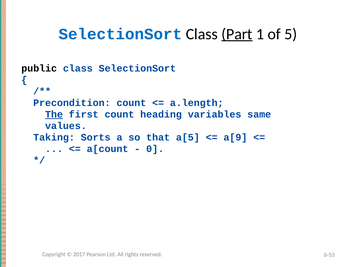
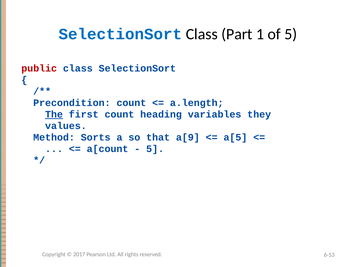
Part underline: present -> none (237, 34)
public colour: black -> red (39, 68)
same: same -> they (259, 114)
Taking: Taking -> Method (54, 137)
a[5: a[5 -> a[9 (188, 137)
a[9: a[9 -> a[5 (235, 137)
0: 0 -> 5 (155, 149)
